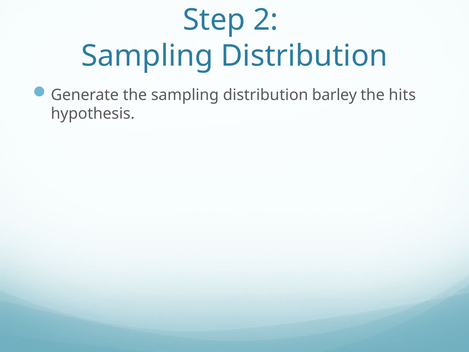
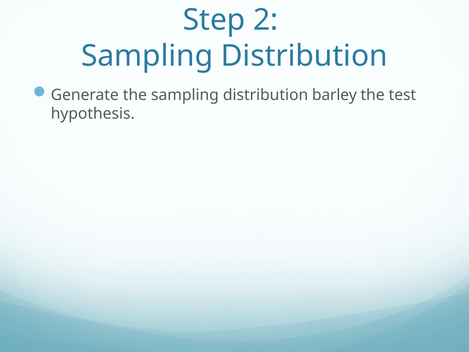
hits: hits -> test (402, 95)
